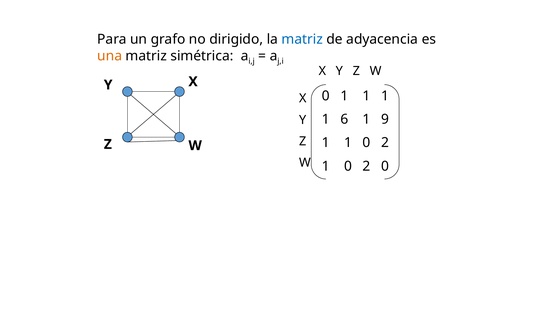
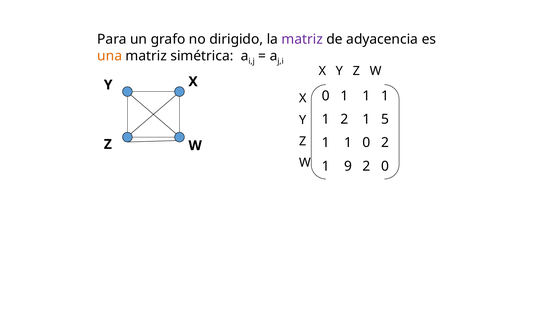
matriz colour: blue -> purple (302, 39)
1 6: 6 -> 2 (344, 119)
9: 9 -> 5 (385, 119)
0: 0 -> 9 (348, 166)
